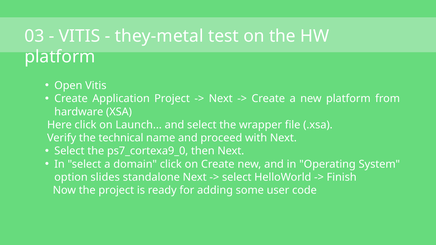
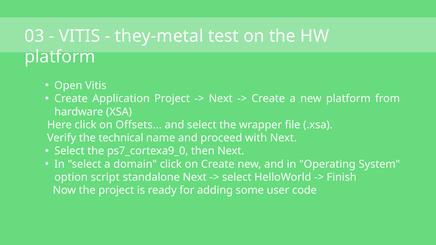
Launch: Launch -> Offsets (139, 125)
slides: slides -> script (105, 177)
